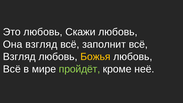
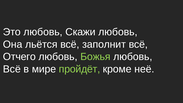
Она взгляд: взгляд -> льётся (41, 44)
Взгляд: Взгляд -> Отчего (19, 57)
Божья colour: yellow -> light green (95, 57)
